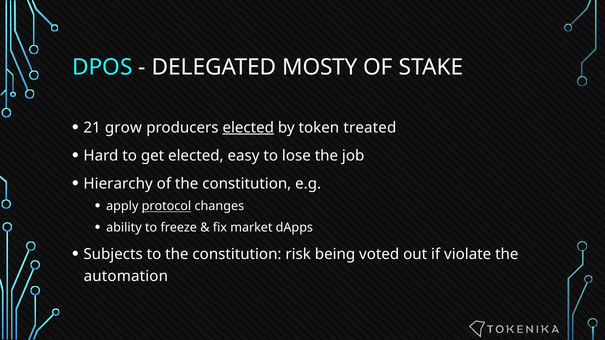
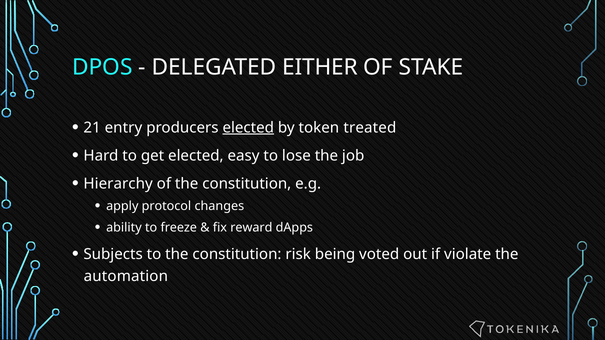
MOSTY: MOSTY -> EITHER (320, 67)
grow: grow -> entry (123, 128)
protocol underline: present -> none (166, 206)
market: market -> reward (251, 228)
